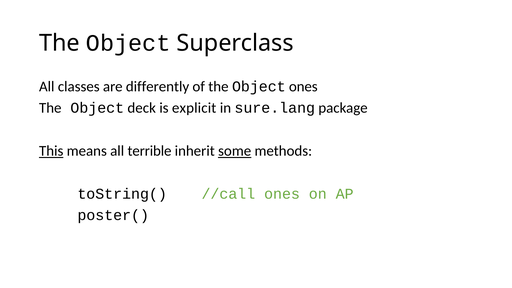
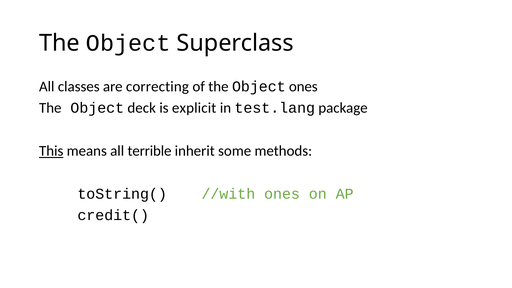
differently: differently -> correcting (157, 87)
sure.lang: sure.lang -> test.lang (275, 108)
some underline: present -> none (235, 151)
//call: //call -> //with (228, 194)
poster(: poster( -> credit( (113, 215)
